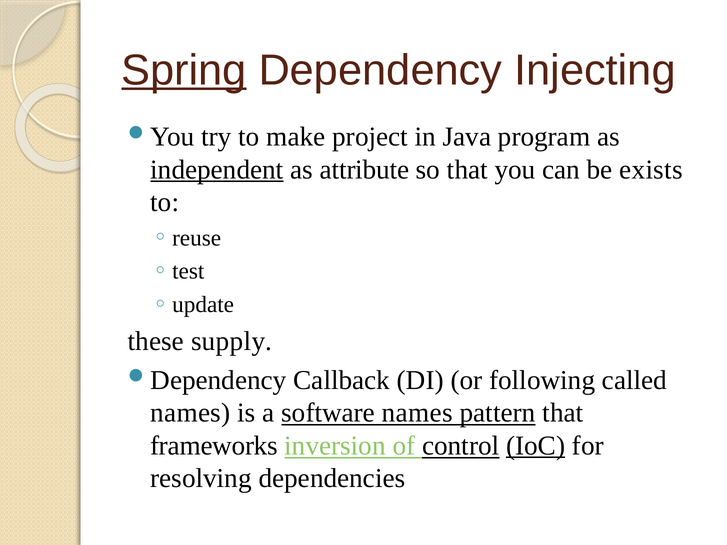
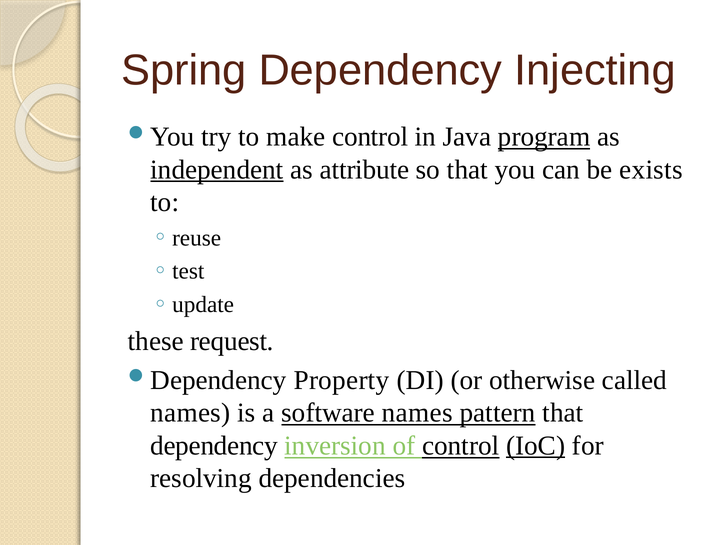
Spring underline: present -> none (184, 70)
make project: project -> control (370, 137)
program underline: none -> present (544, 137)
supply: supply -> request (232, 341)
Callback: Callback -> Property (342, 380)
following: following -> otherwise (542, 380)
frameworks: frameworks -> dependency (214, 446)
